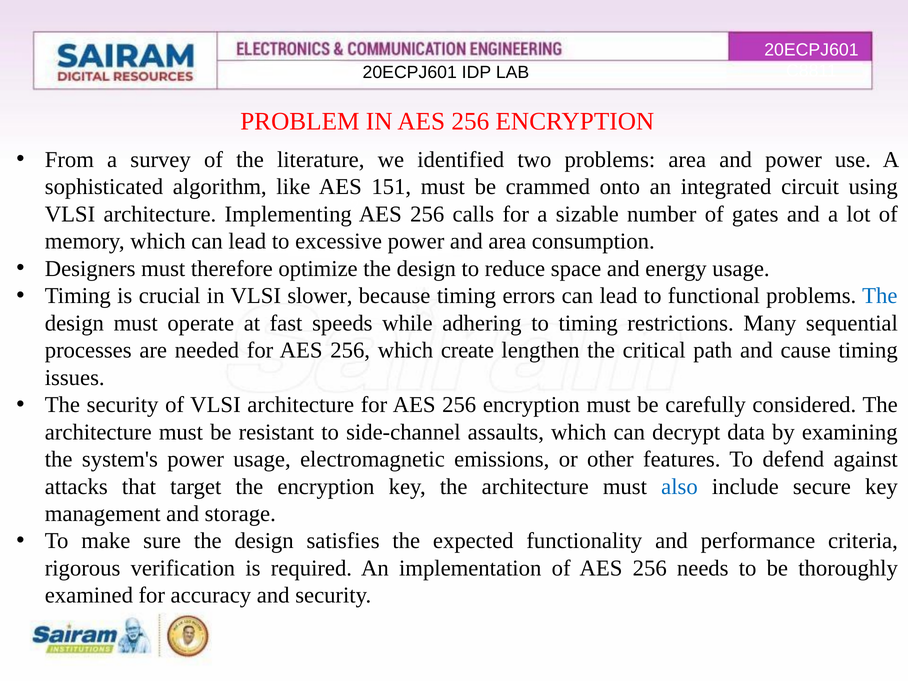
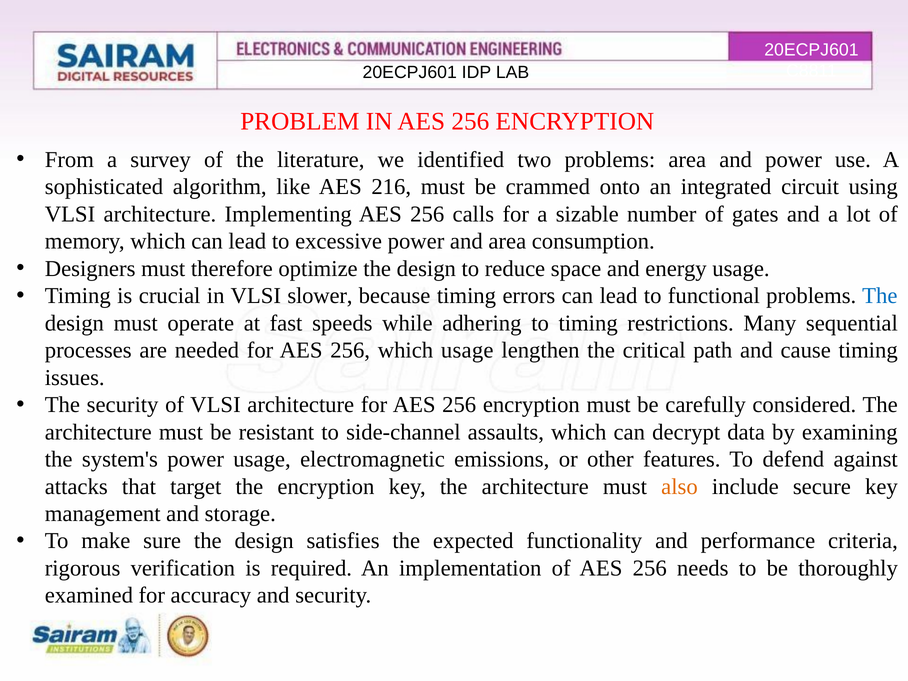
151: 151 -> 216 (391, 187)
which create: create -> usage (467, 350)
also colour: blue -> orange (680, 487)
